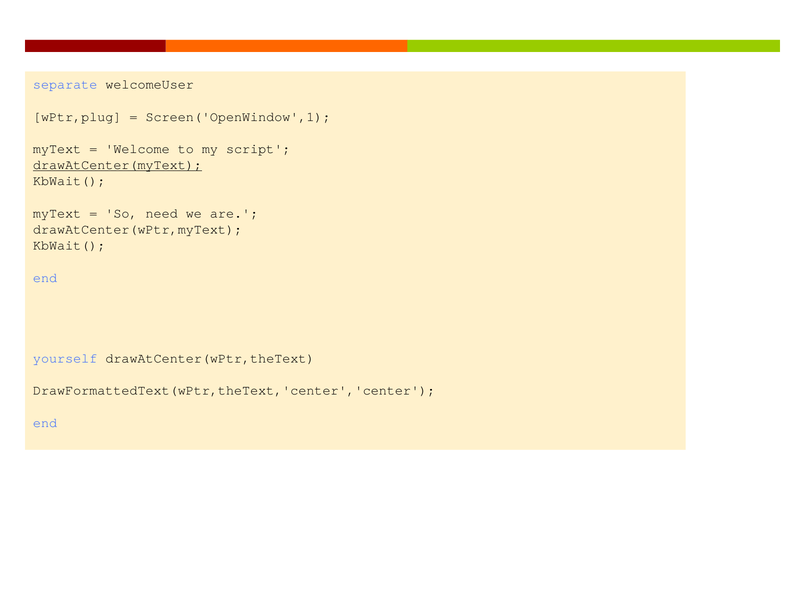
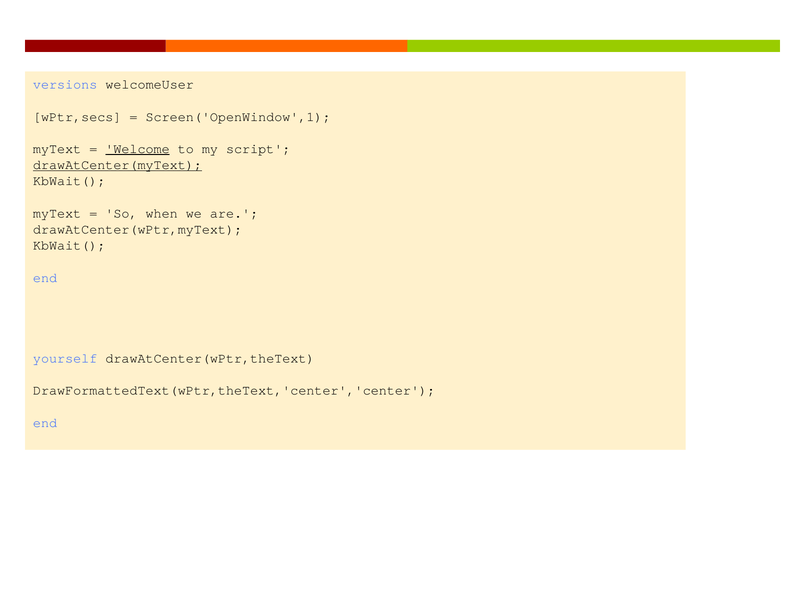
separate: separate -> versions (65, 84)
wPtr,plug: wPtr,plug -> wPtr,secs (77, 117)
Welcome underline: none -> present (138, 149)
need: need -> when (162, 213)
